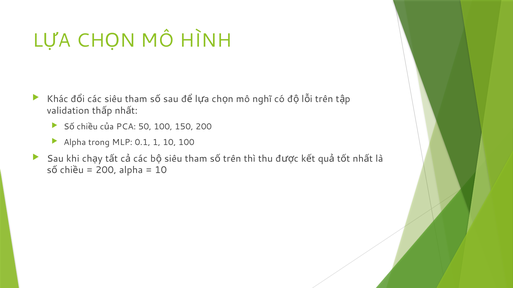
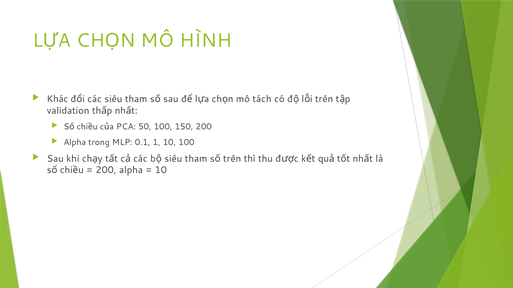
nghĩ: nghĩ -> tách (262, 99)
